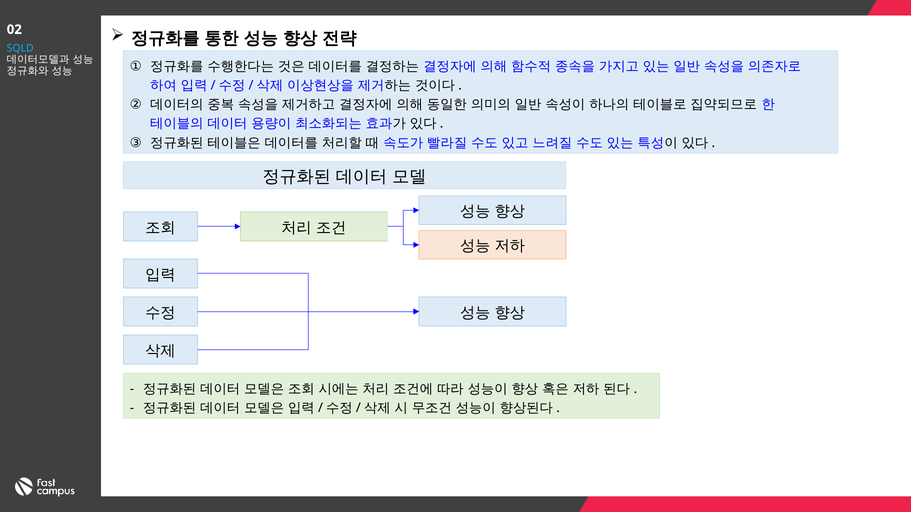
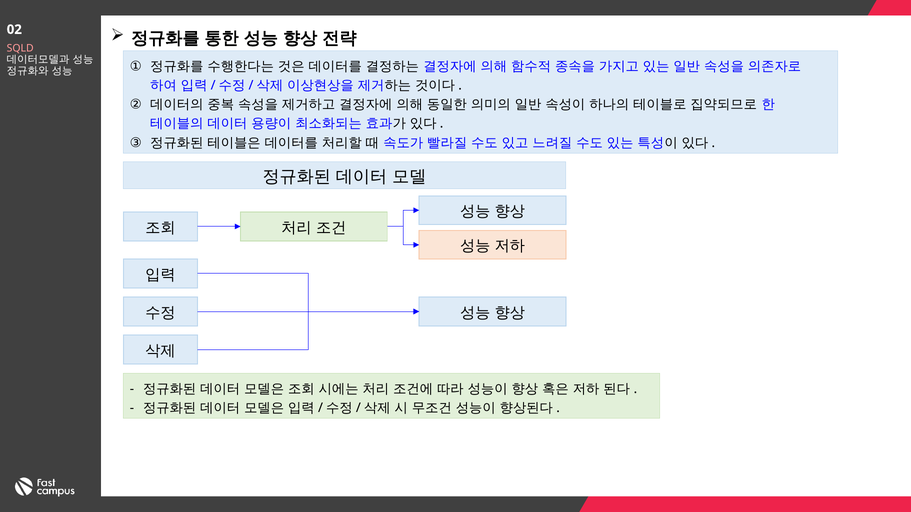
SQLD colour: light blue -> pink (20, 48)
